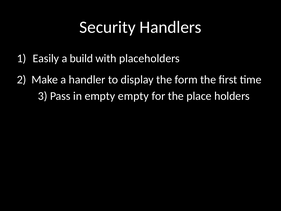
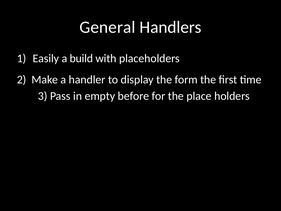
Security: Security -> General (107, 27)
empty empty: empty -> before (133, 96)
